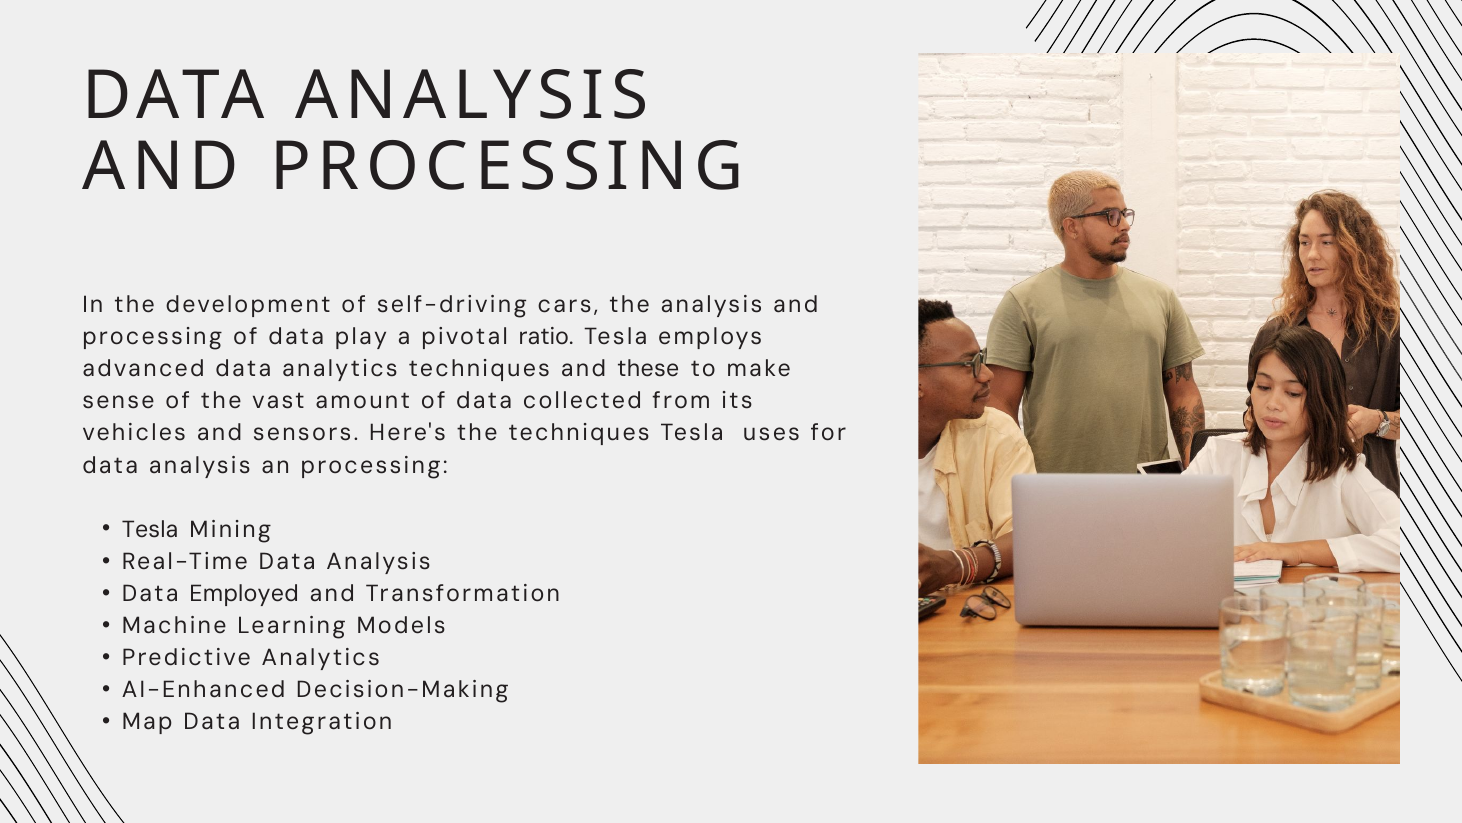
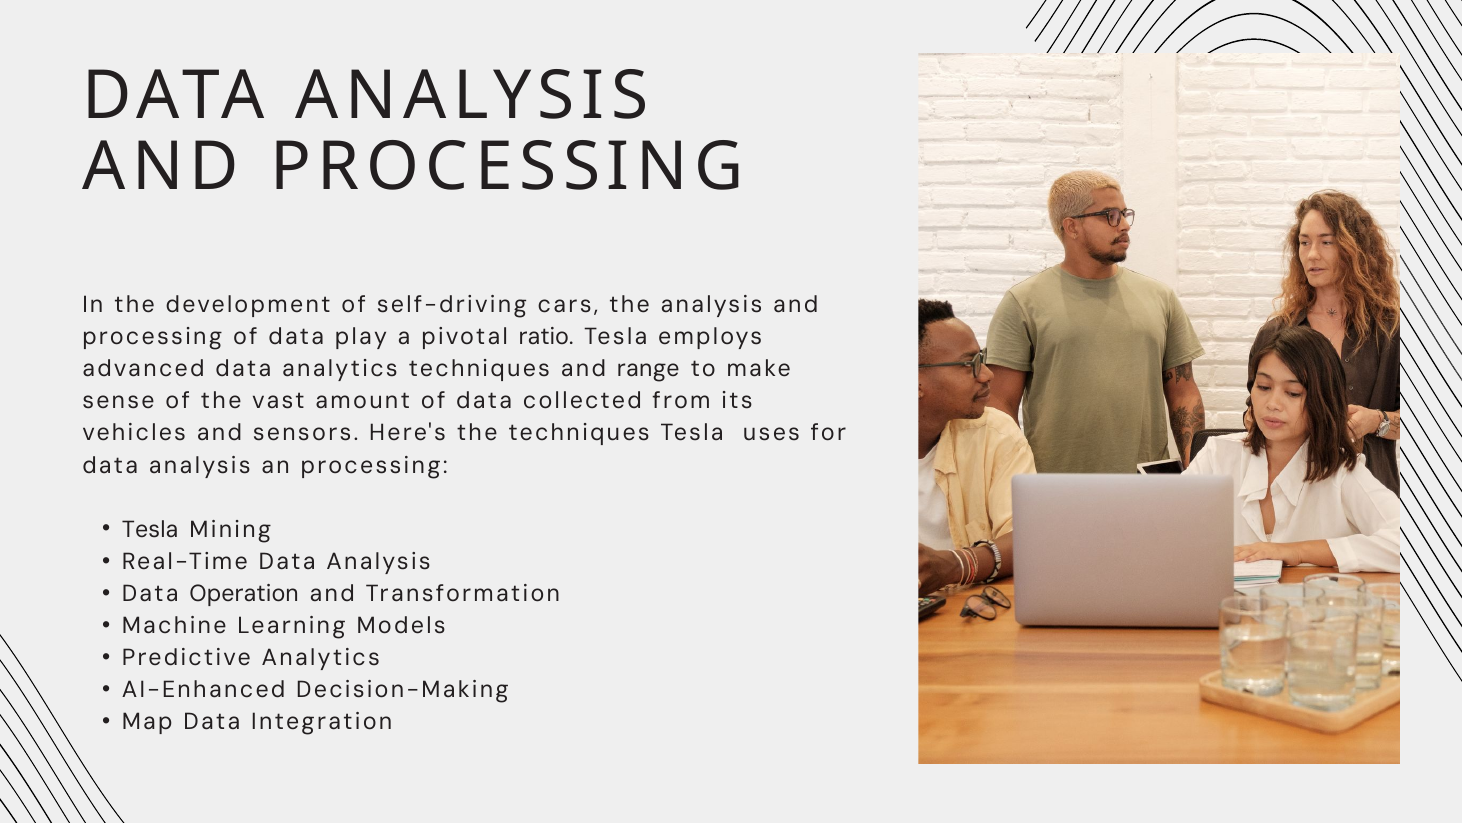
these: these -> range (648, 369)
Employed: Employed -> Operation (244, 593)
